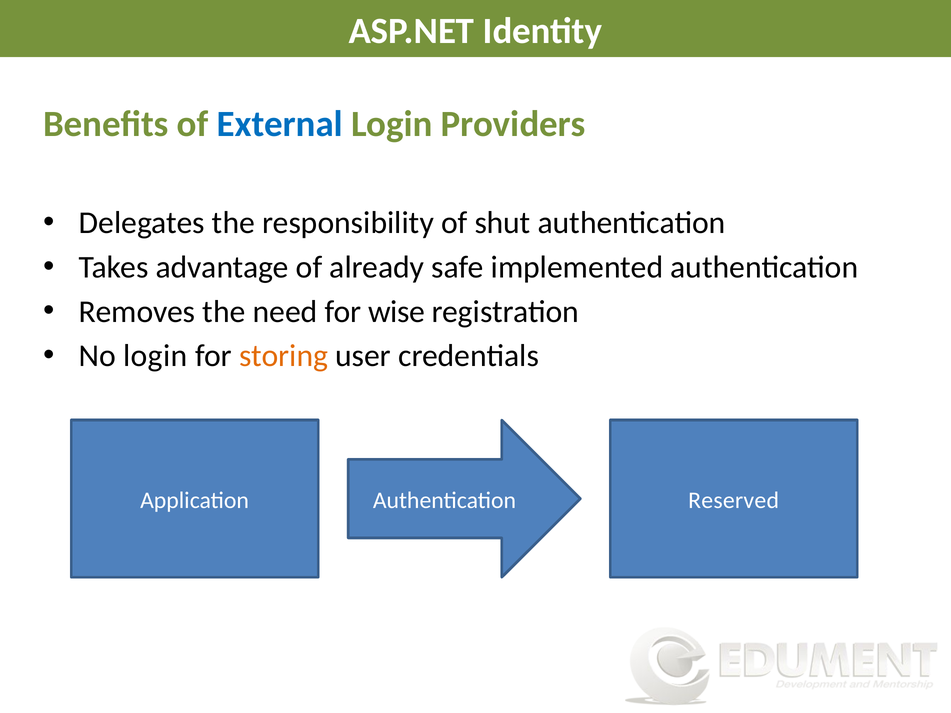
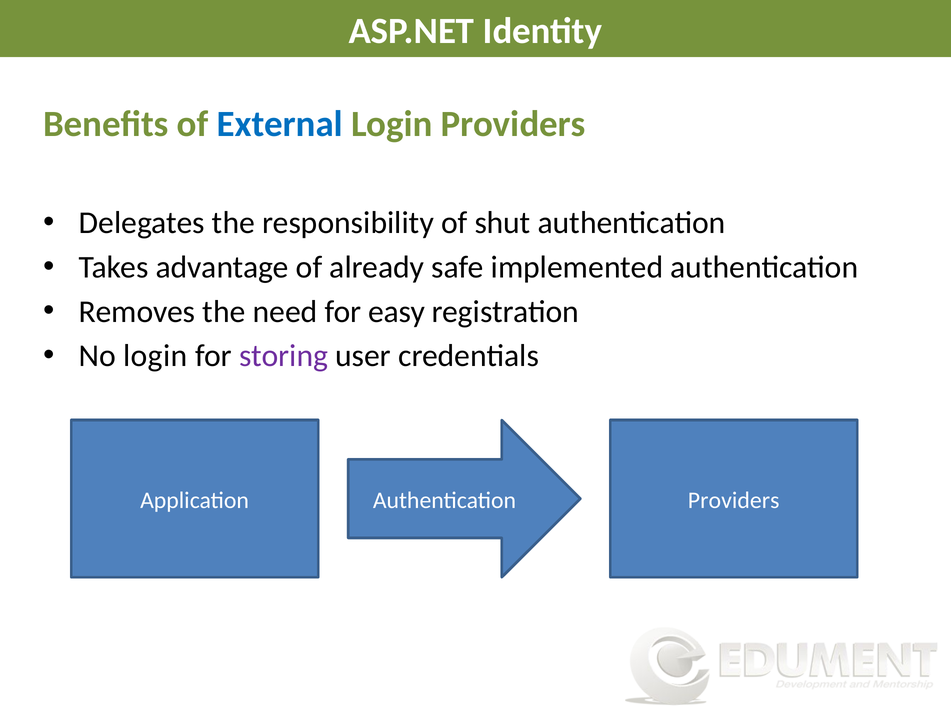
wise: wise -> easy (397, 312)
storing colour: orange -> purple (284, 356)
Authentication Reserved: Reserved -> Providers (734, 500)
